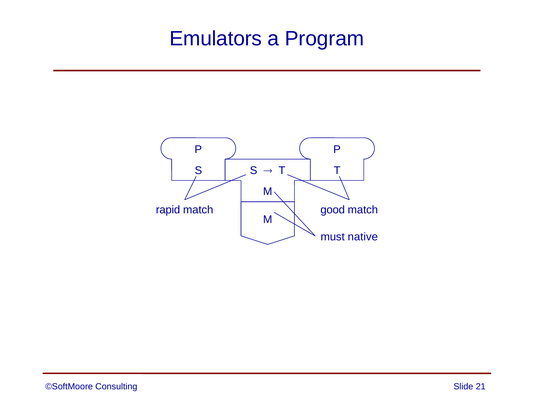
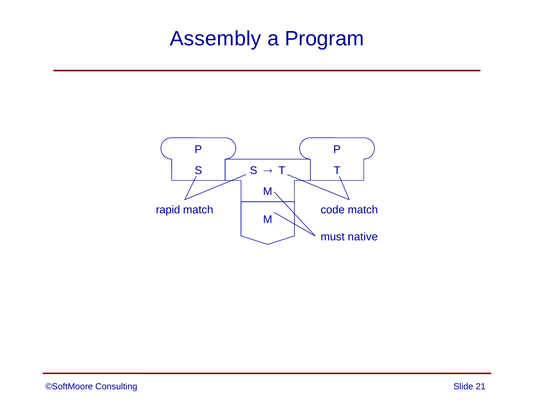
Emulators: Emulators -> Assembly (216, 39)
good: good -> code (333, 210)
